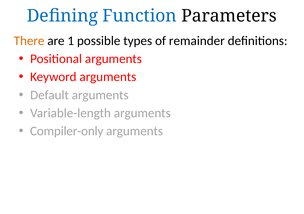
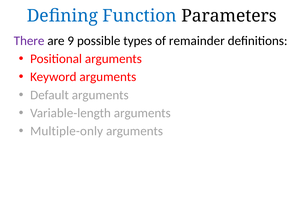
There colour: orange -> purple (29, 41)
1: 1 -> 9 (71, 41)
Compiler-only: Compiler-only -> Multiple-only (67, 131)
